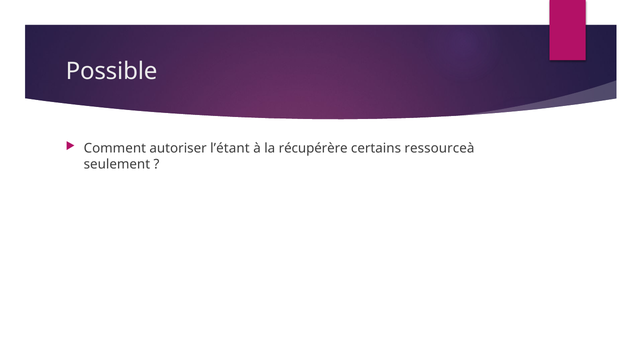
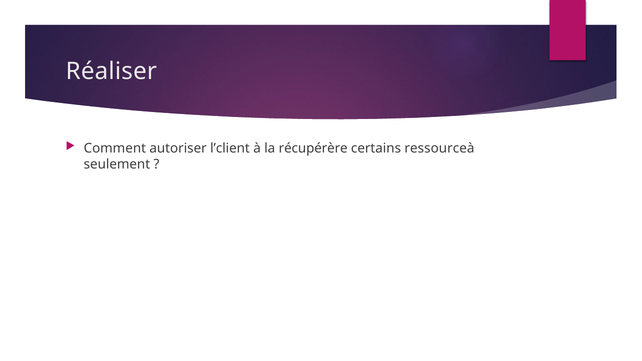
Possible: Possible -> Réaliser (111, 72)
l’étant: l’étant -> l’client (230, 148)
